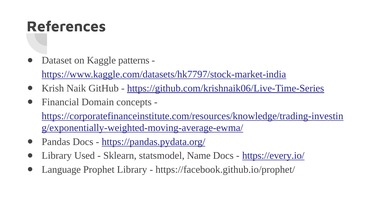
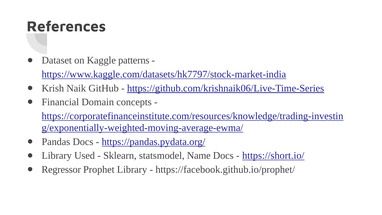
https://every.io/: https://every.io/ -> https://short.io/ (273, 156)
Language: Language -> Regressor (61, 169)
